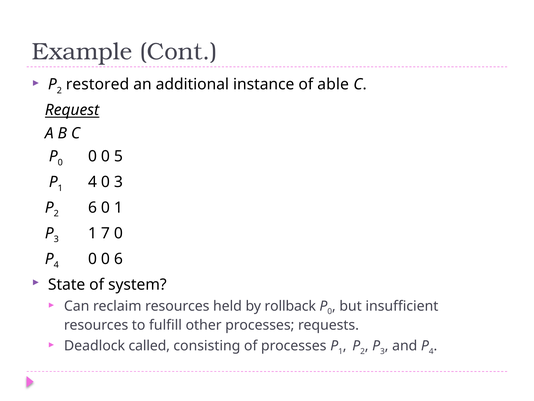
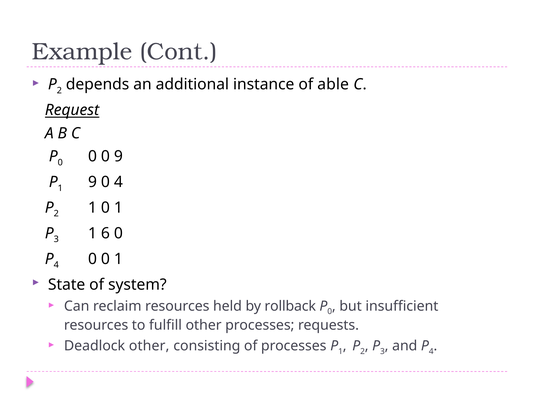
restored: restored -> depends (98, 84)
0 5: 5 -> 9 (118, 156)
1 4: 4 -> 9 (92, 182)
0 3: 3 -> 4 (118, 182)
2 6: 6 -> 1 (92, 207)
7: 7 -> 6 (105, 233)
0 0 6: 6 -> 1 (118, 259)
Deadlock called: called -> other (149, 346)
